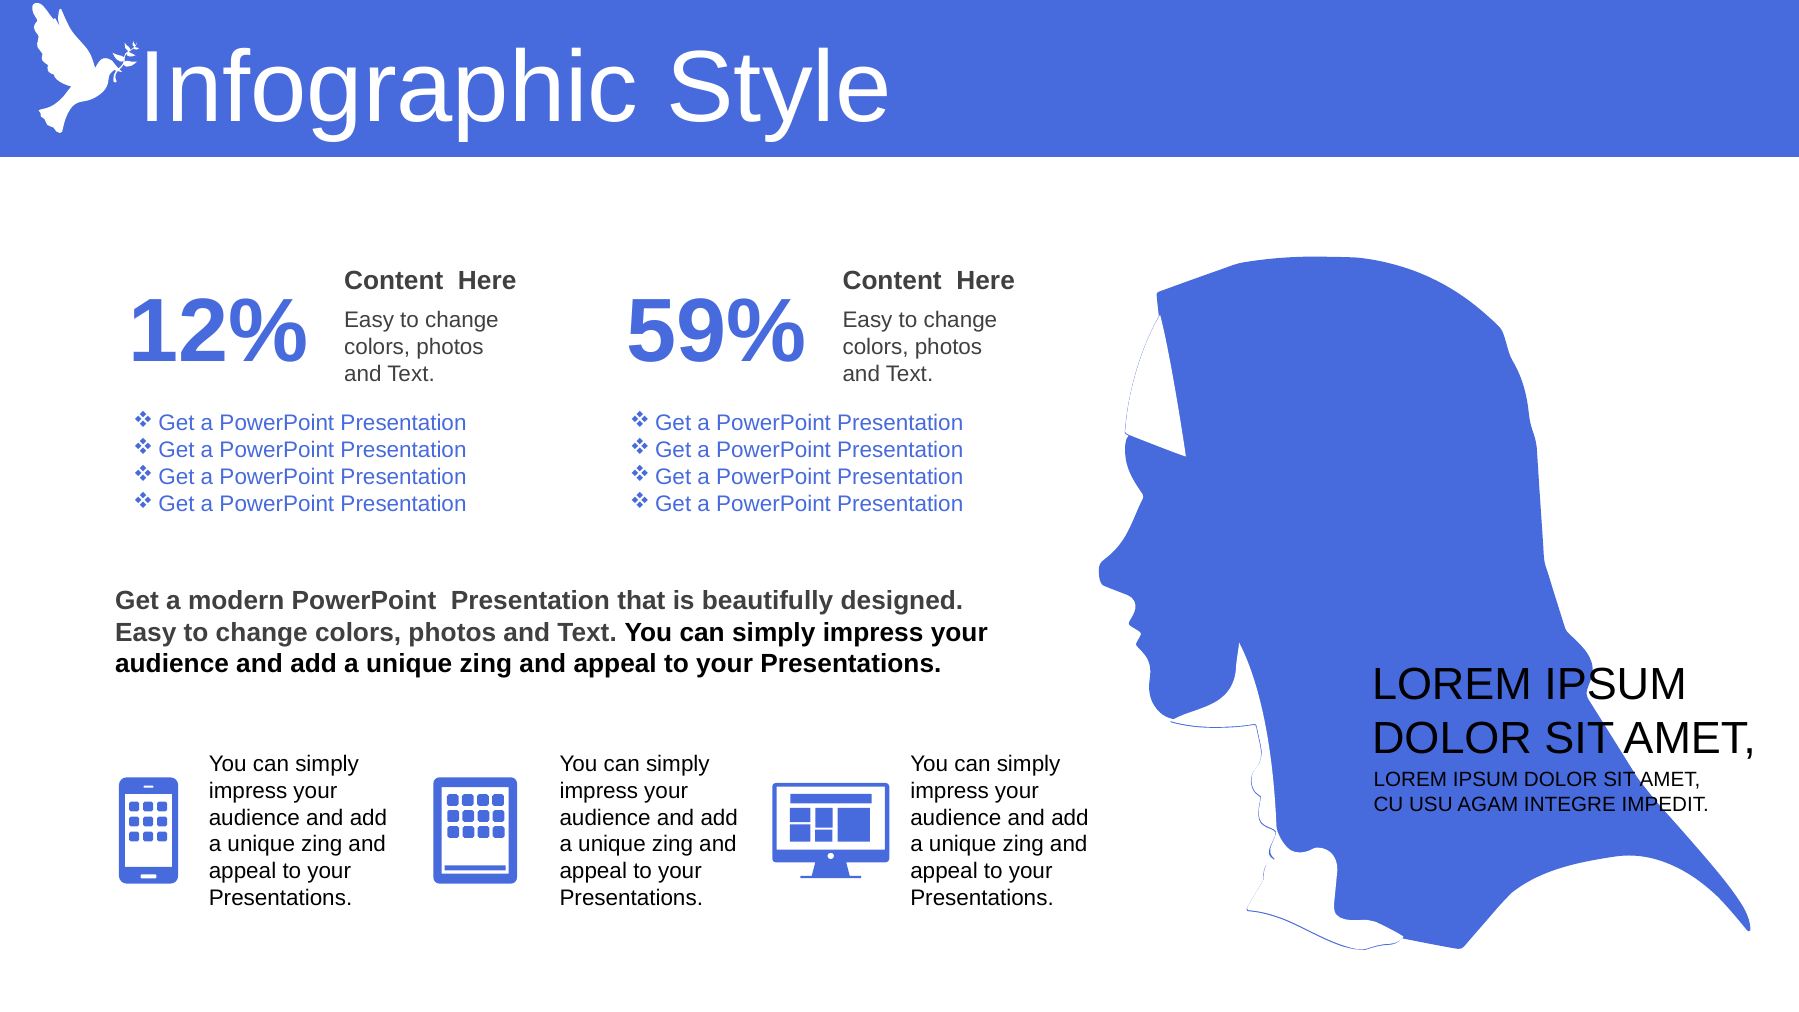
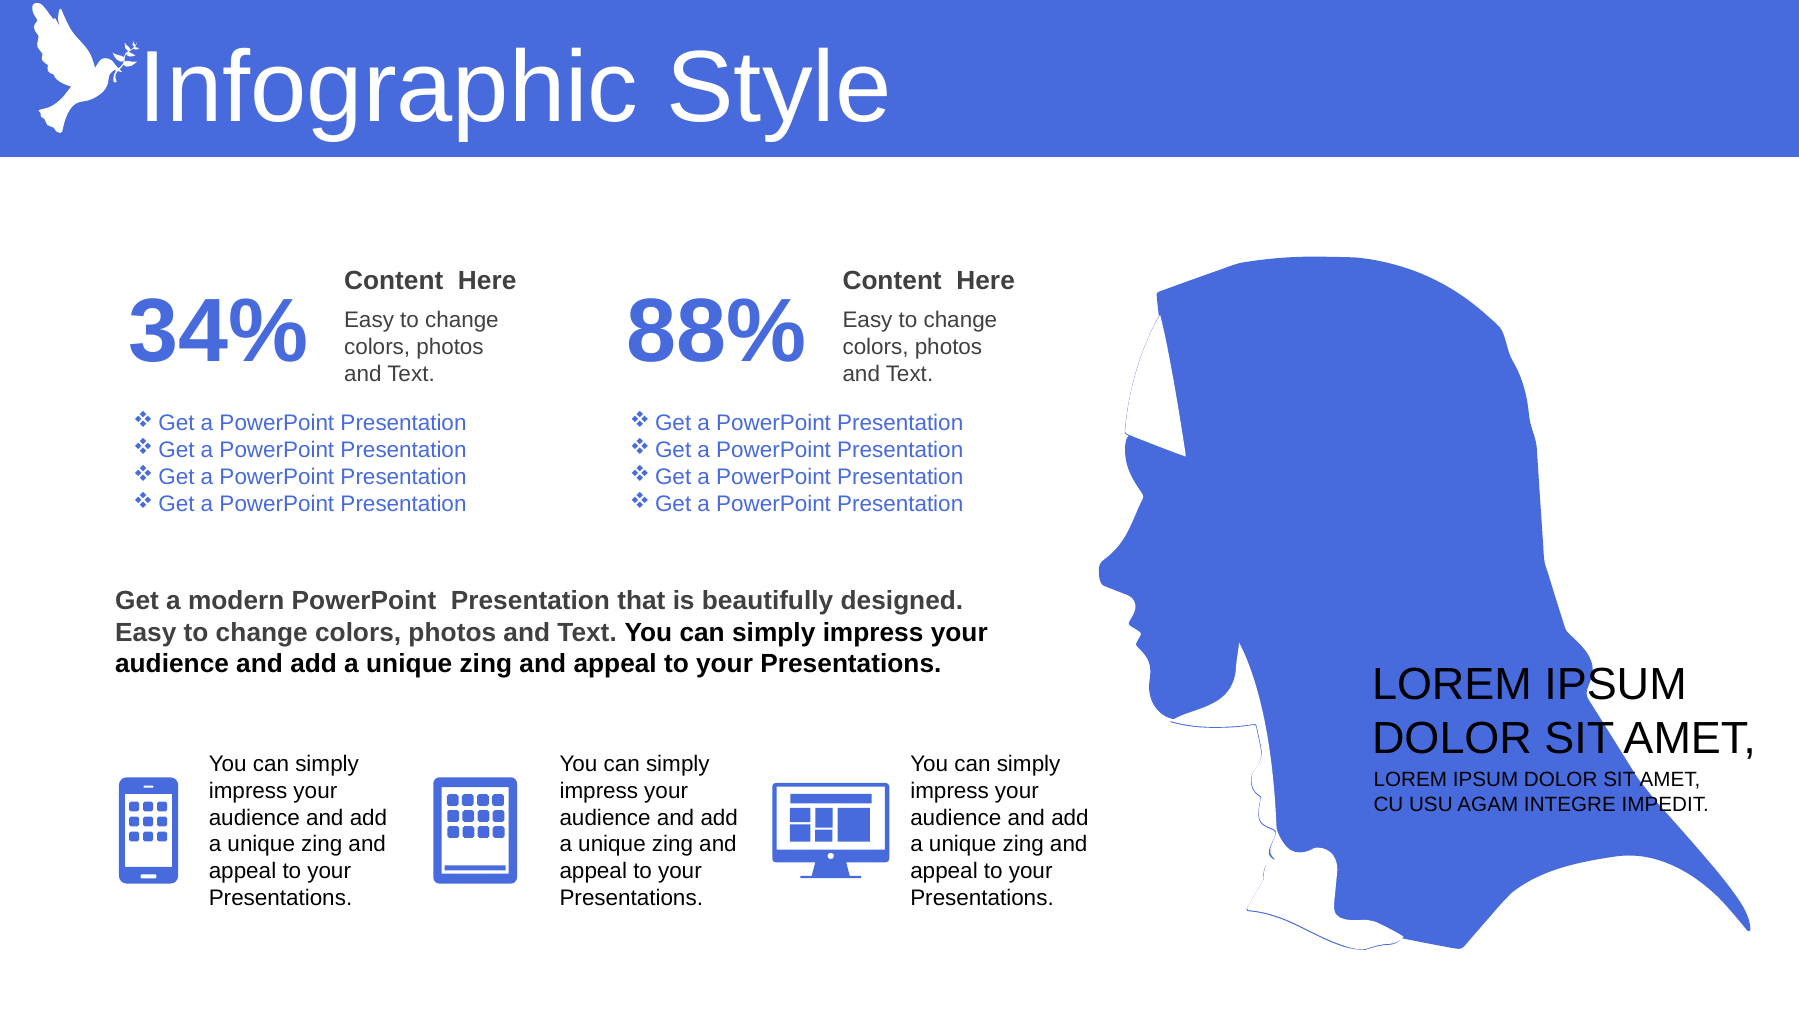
12%: 12% -> 34% (218, 331)
59%: 59% -> 88% (717, 331)
